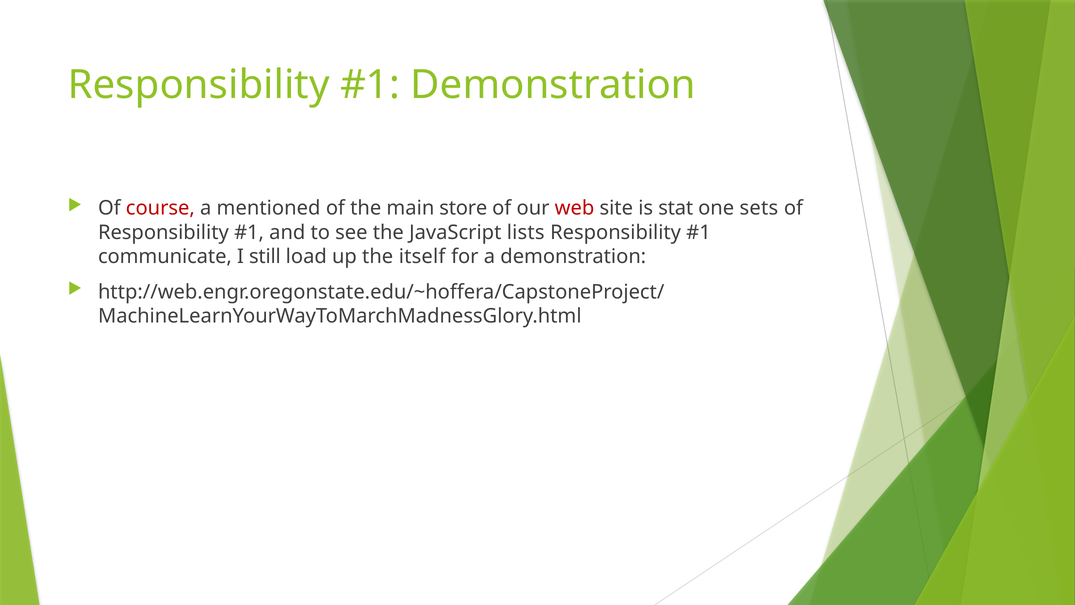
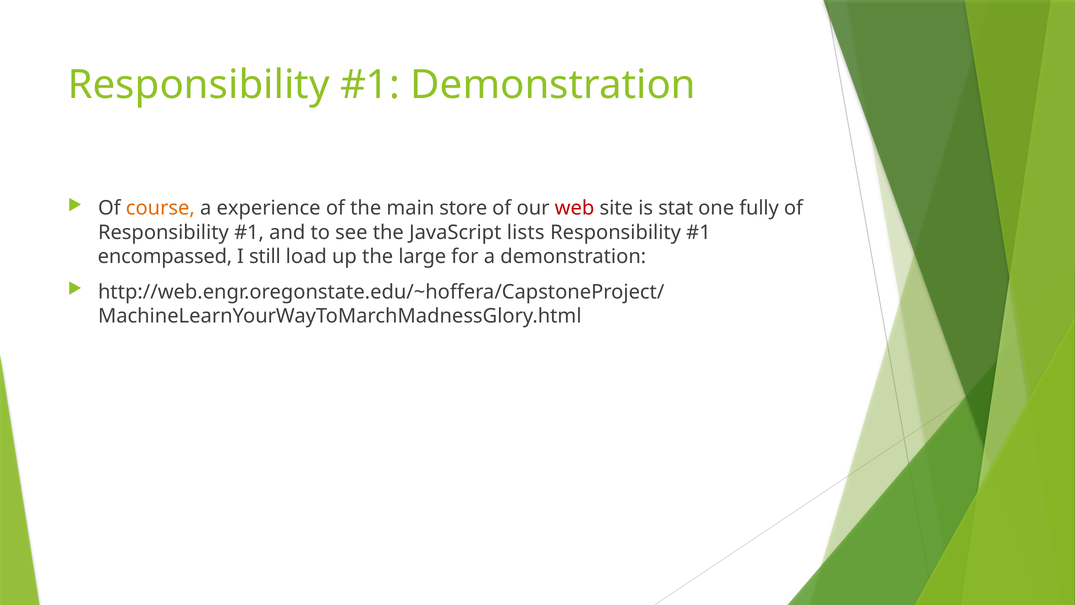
course colour: red -> orange (160, 208)
mentioned: mentioned -> experience (269, 208)
sets: sets -> fully (759, 208)
communicate: communicate -> encompassed (165, 256)
itself: itself -> large (422, 256)
